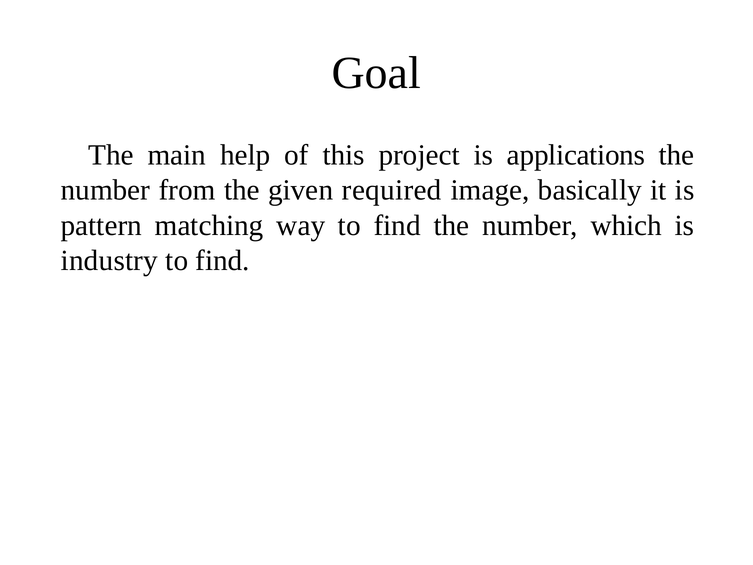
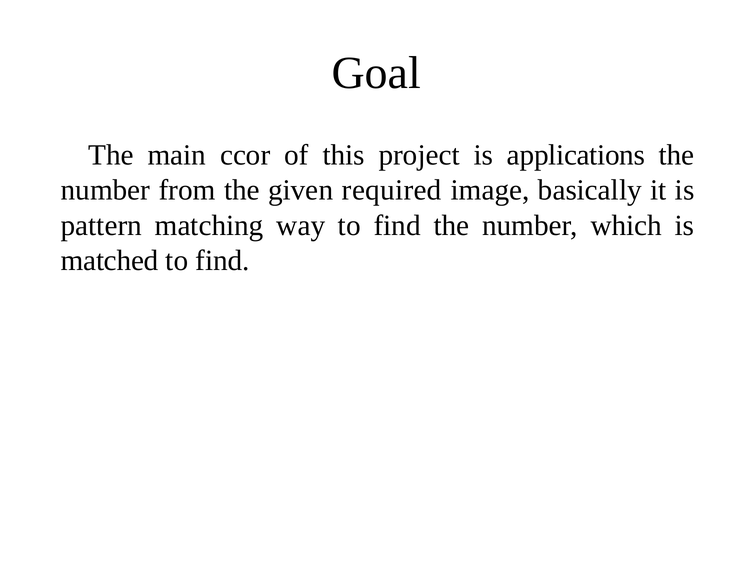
help: help -> ccor (245, 155)
industry: industry -> matched (110, 260)
